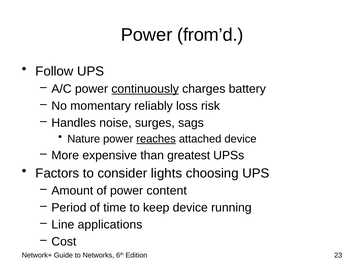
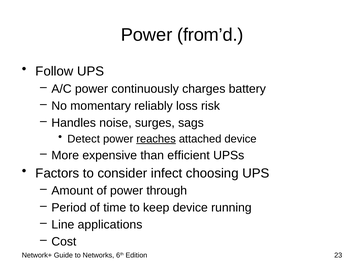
continuously underline: present -> none (145, 89)
Nature: Nature -> Detect (84, 139)
greatest: greatest -> efficient (189, 155)
lights: lights -> infect (167, 173)
content: content -> through (167, 191)
